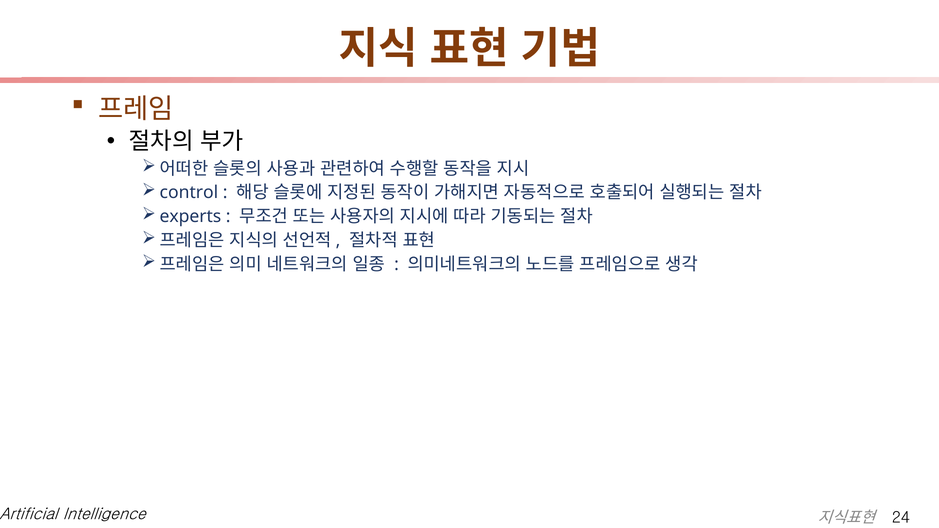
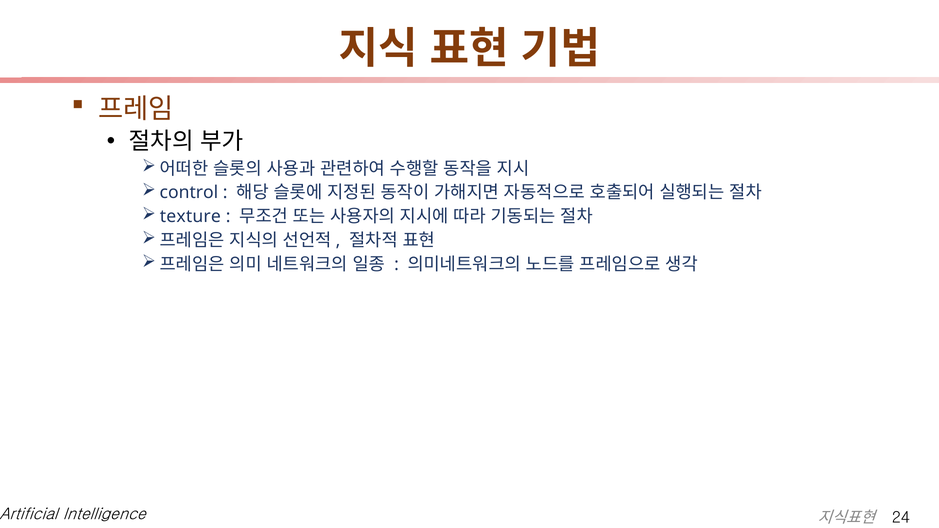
experts: experts -> texture (190, 217)
